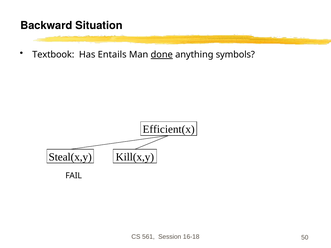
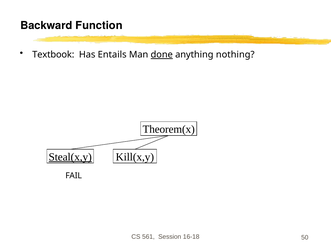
Situation: Situation -> Function (99, 26)
symbols: symbols -> nothing (235, 55)
Efficient(x: Efficient(x -> Theorem(x (169, 129)
Steal(x,y underline: none -> present (70, 157)
